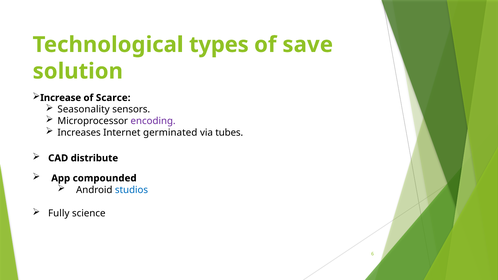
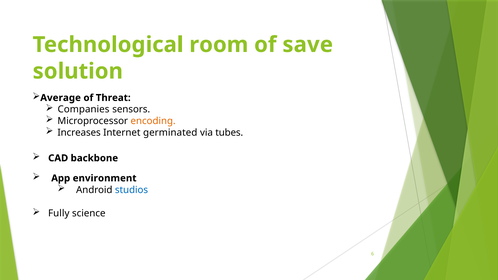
types: types -> room (219, 45)
Increase: Increase -> Average (61, 98)
Scarce: Scarce -> Threat (113, 98)
Seasonality: Seasonality -> Companies (84, 109)
encoding colour: purple -> orange (153, 121)
distribute: distribute -> backbone (94, 158)
compounded: compounded -> environment (105, 178)
